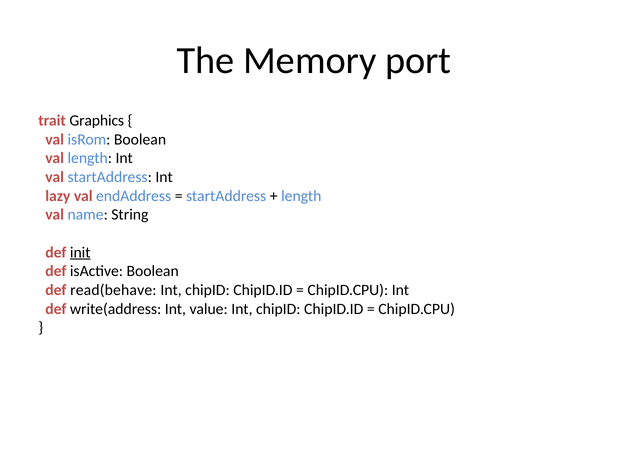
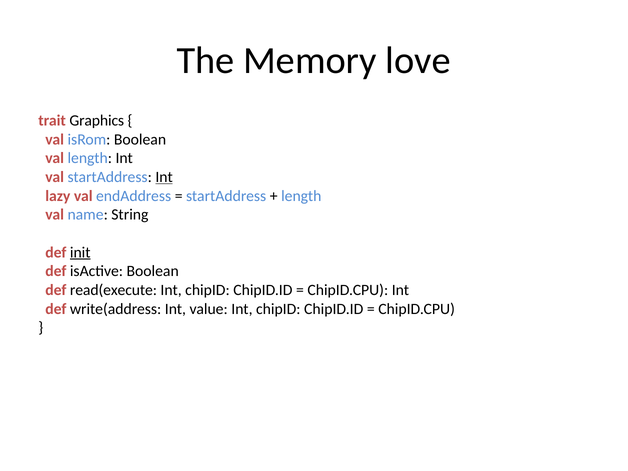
port: port -> love (418, 61)
Int underline: none -> present (164, 177)
read(behave: read(behave -> read(execute (113, 290)
